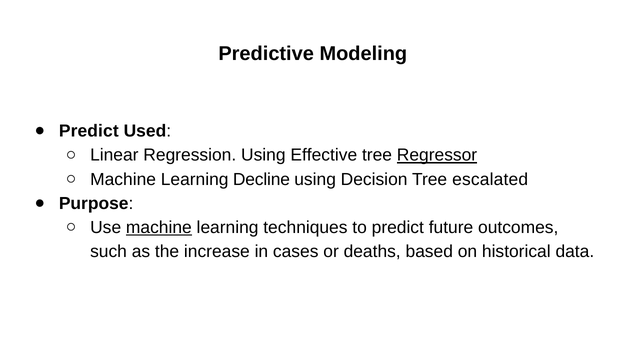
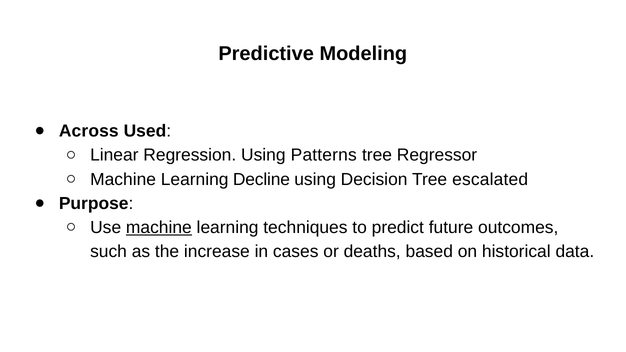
Predict: Predict -> Across (89, 131)
Effective: Effective -> Patterns (324, 155)
Regressor underline: present -> none (437, 155)
